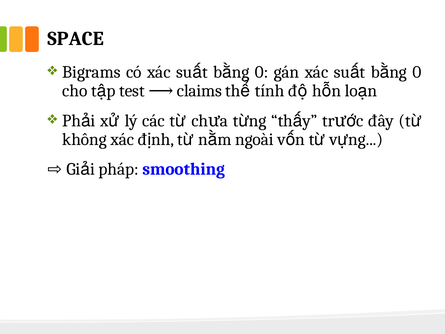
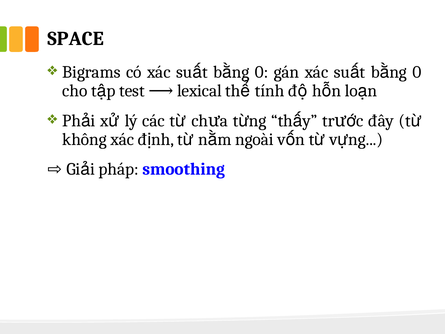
claims: claims -> lexical (199, 91)
